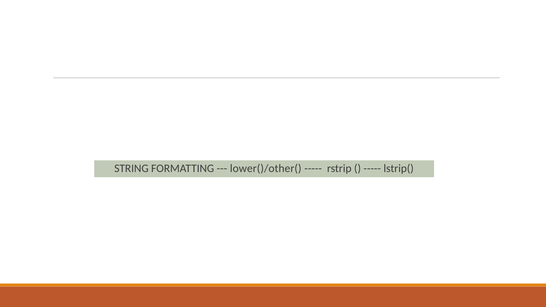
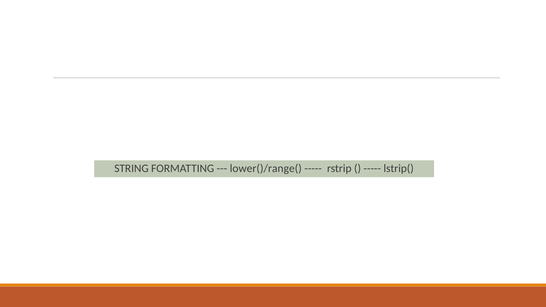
lower()/other(: lower()/other( -> lower()/range( (266, 169)
